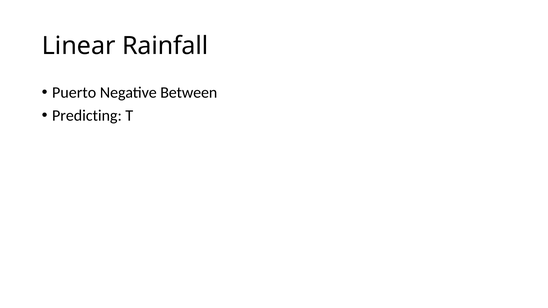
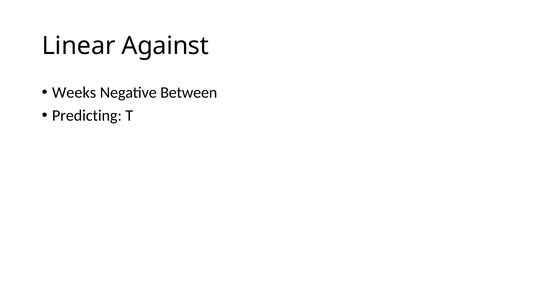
Rainfall: Rainfall -> Against (165, 46)
Puerto: Puerto -> Weeks (74, 93)
